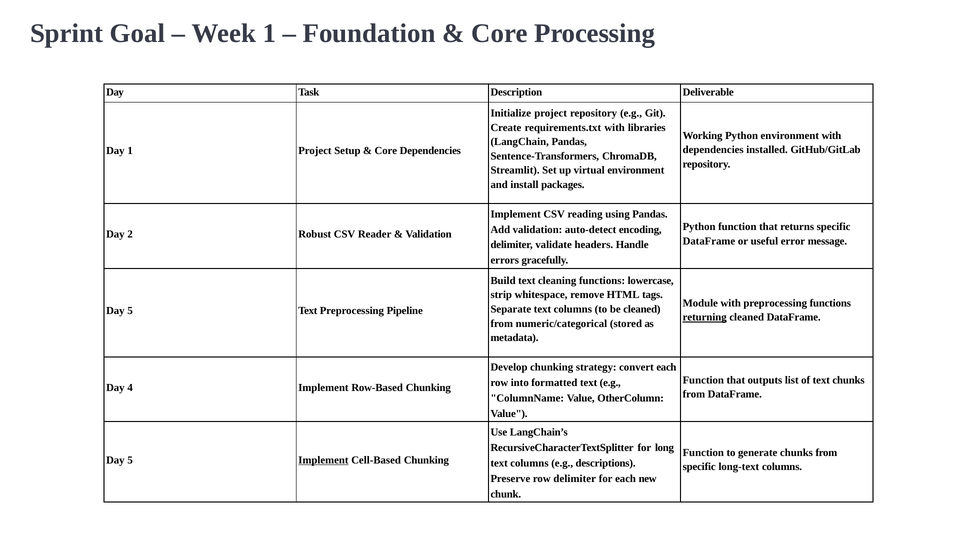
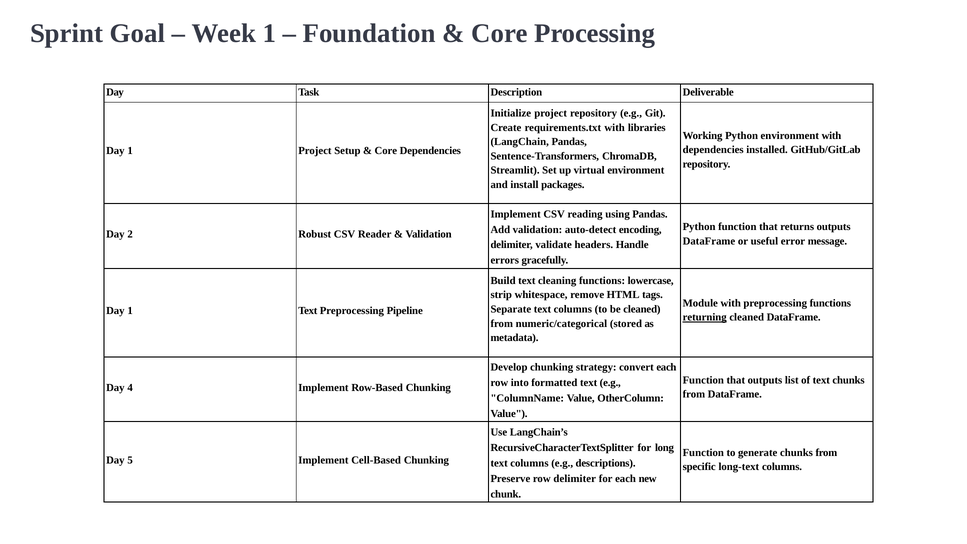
returns specific: specific -> outputs (834, 227)
5: 5 -> 1 (130, 311)
Implement underline: present -> none (323, 460)
